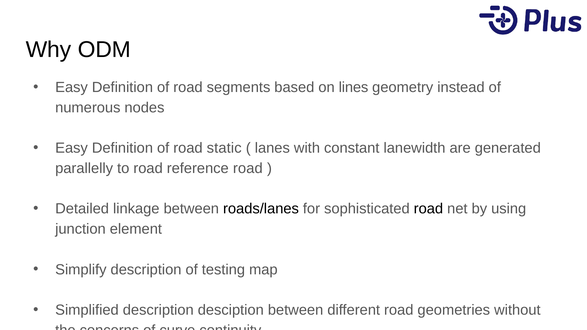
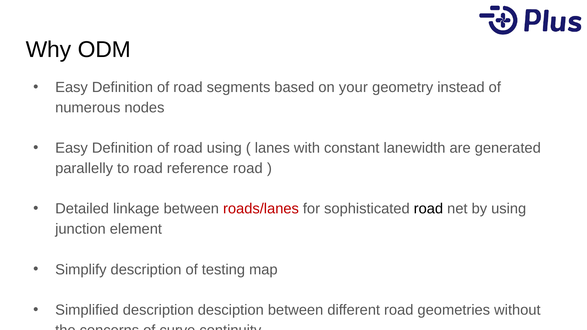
lines: lines -> your (353, 87)
road static: static -> using (224, 148)
roads/lanes colour: black -> red (261, 209)
